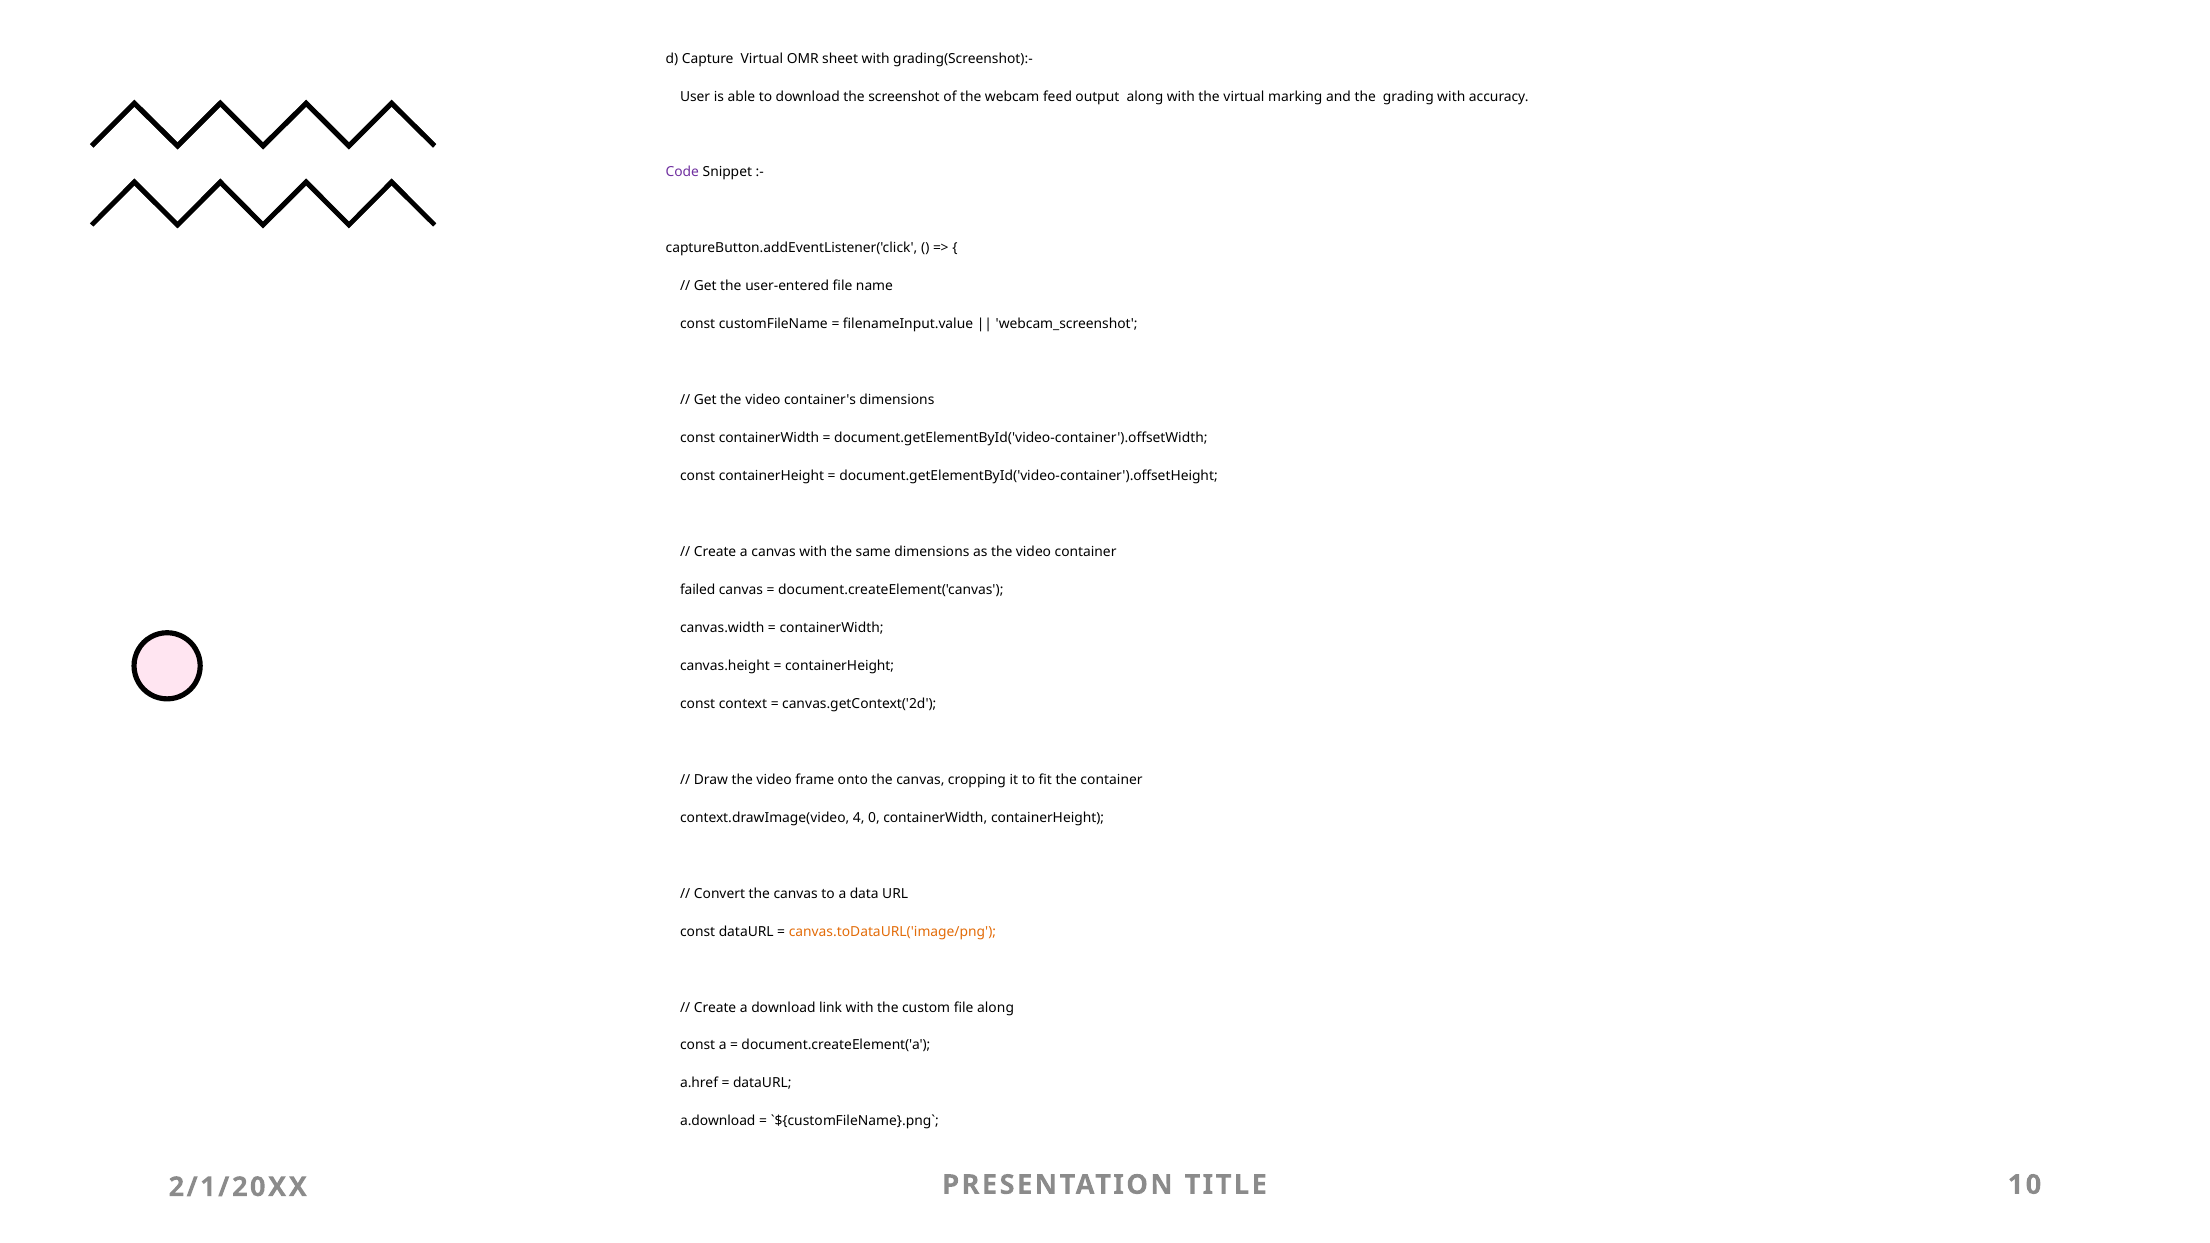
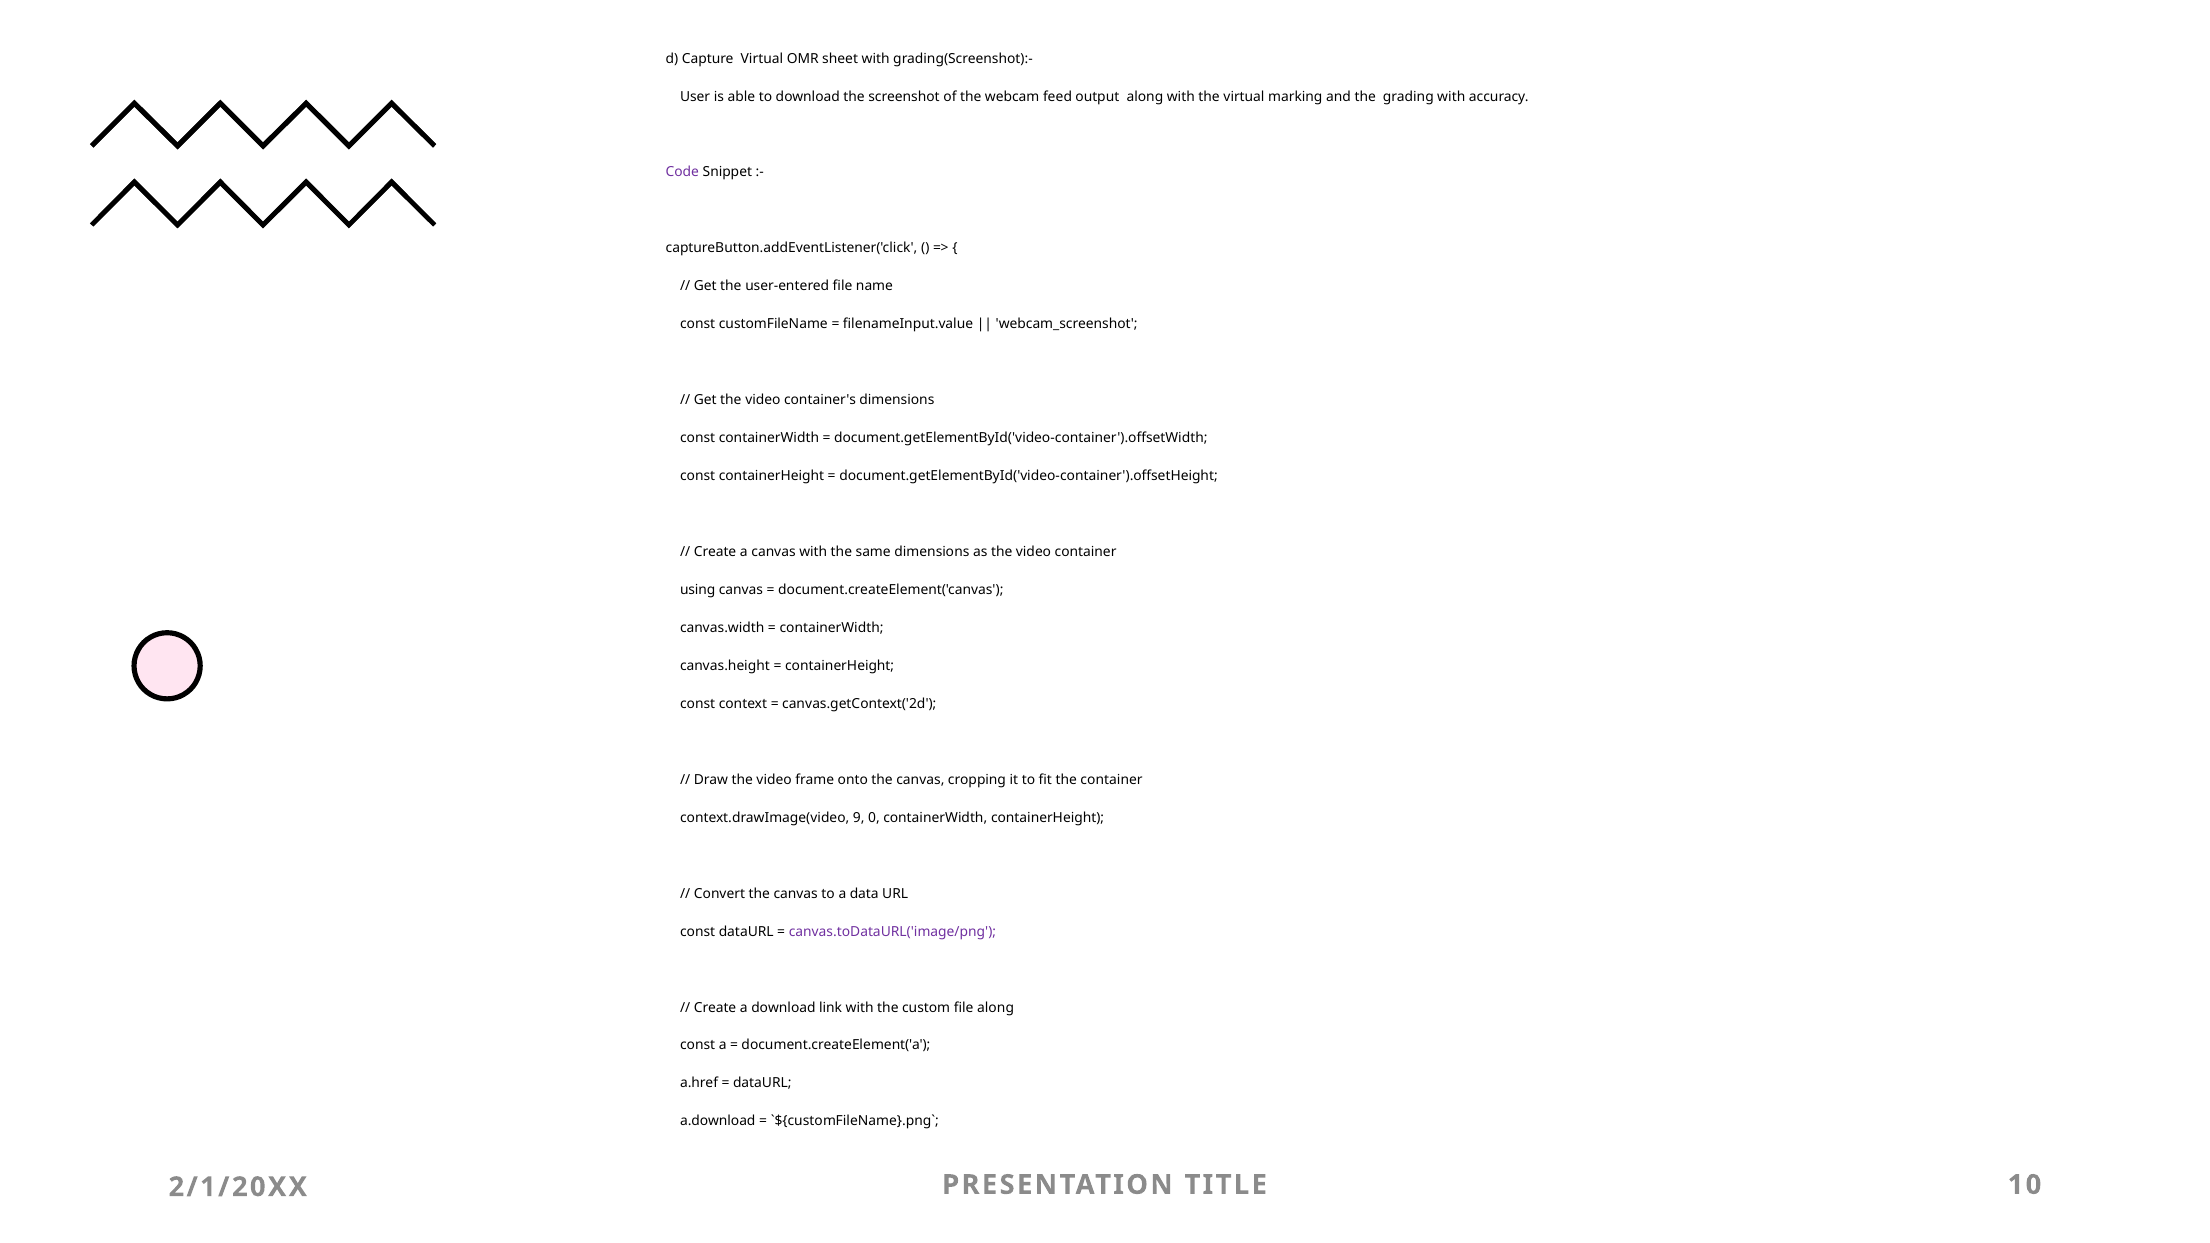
failed: failed -> using (698, 590)
4: 4 -> 9 (859, 818)
canvas.toDataURL('image/png colour: orange -> purple (892, 932)
